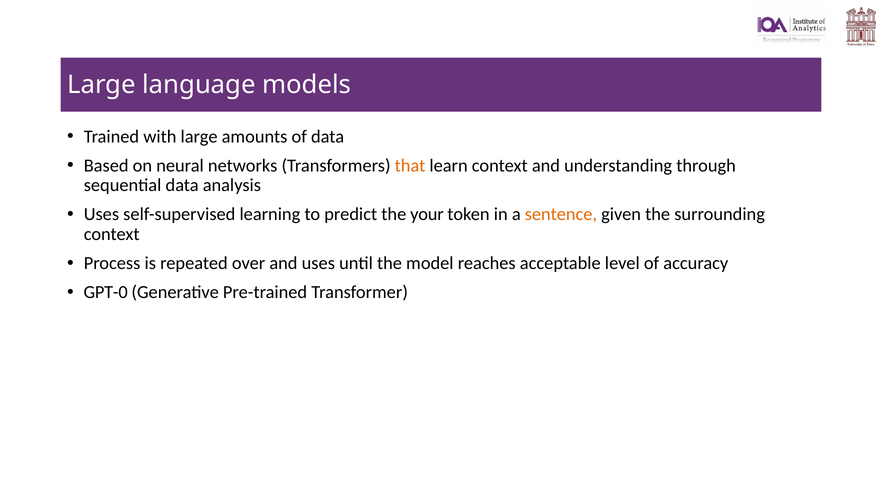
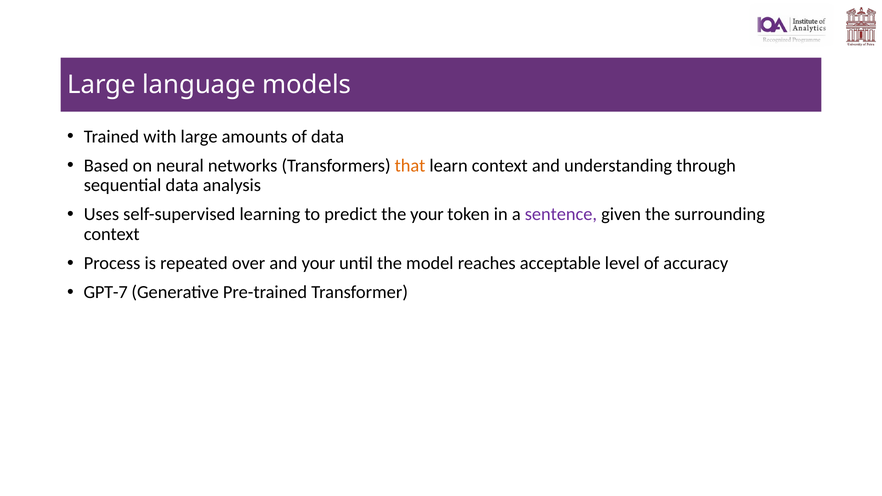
sentence colour: orange -> purple (561, 214)
and uses: uses -> your (318, 263)
GPT-0: GPT-0 -> GPT-7 (106, 292)
